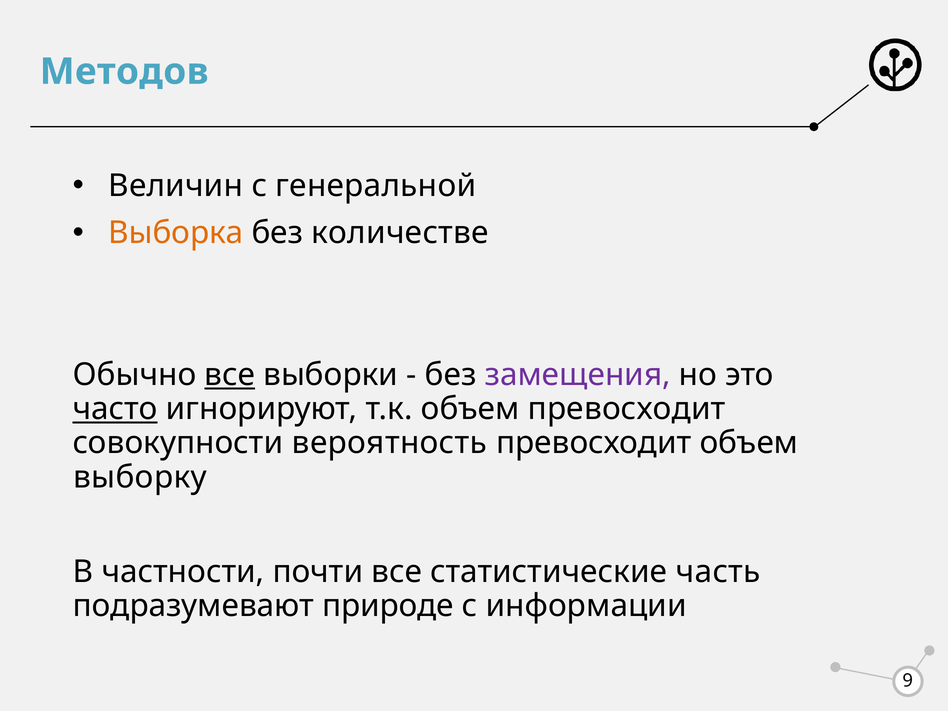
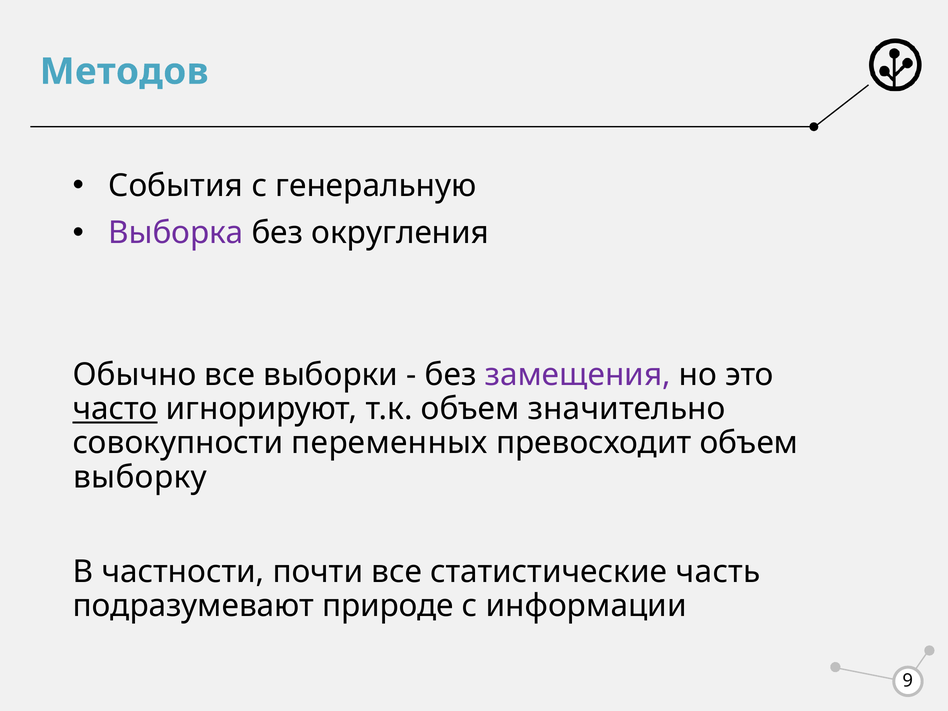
Величин: Величин -> События (176, 186)
генеральной: генеральной -> генеральную (376, 186)
Выборка colour: orange -> purple (176, 233)
количестве: количестве -> округления (400, 233)
все underline: present -> none (230, 375)
объем превосходит: превосходит -> значительно (627, 409)
вероятность: вероятность -> переменных (390, 443)
